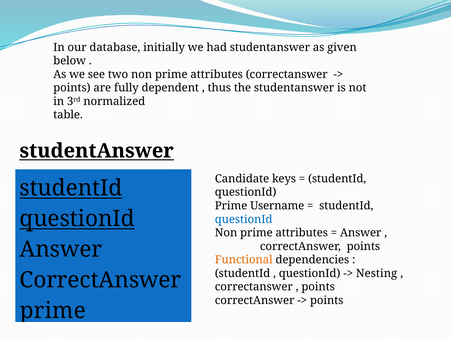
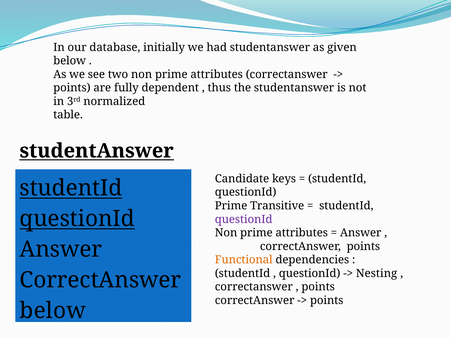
Username: Username -> Transitive (277, 206)
questionId colour: blue -> purple (244, 219)
prime: prime -> below (53, 311)
